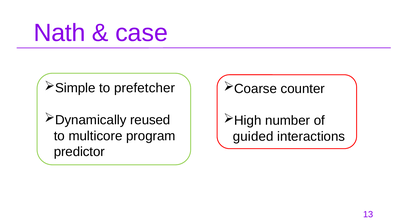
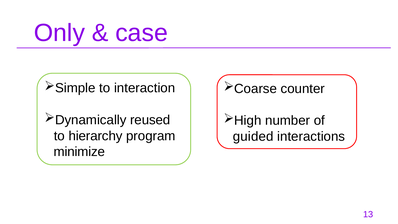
Nath: Nath -> Only (59, 33)
prefetcher: prefetcher -> interaction (145, 88)
multicore: multicore -> hierarchy (96, 136)
predictor: predictor -> minimize (79, 152)
